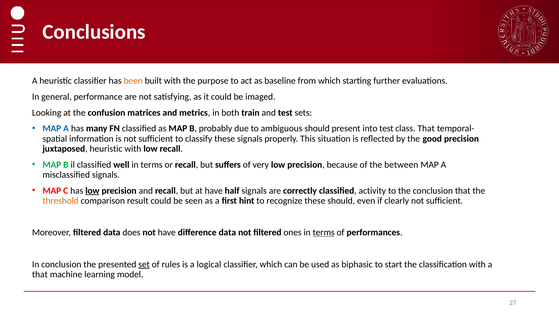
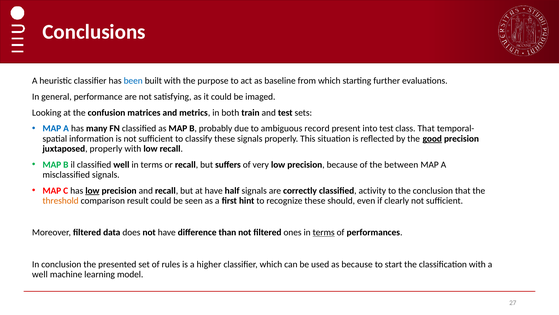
been colour: orange -> blue (133, 81)
ambiguous should: should -> record (317, 128)
good underline: none -> present (432, 138)
juxtaposed heuristic: heuristic -> properly (106, 148)
difference data: data -> than (227, 232)
set underline: present -> none (144, 264)
logical: logical -> higher (209, 264)
as biphasic: biphasic -> because (357, 264)
that: that -> well (40, 274)
